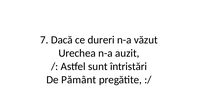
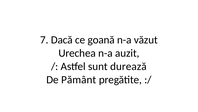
dureri: dureri -> goană (101, 40)
întristări: întristări -> durează (128, 66)
